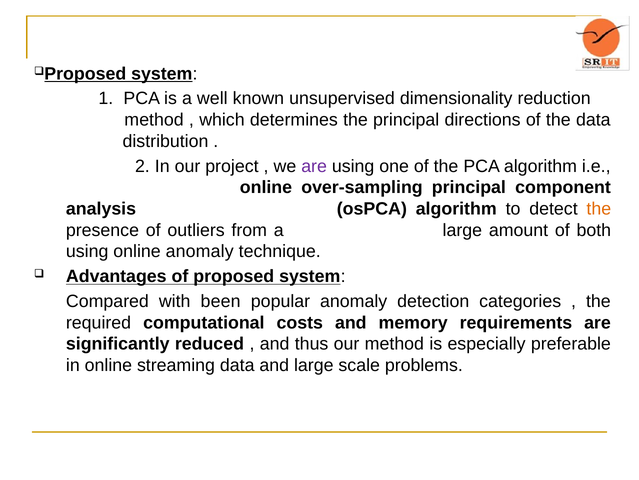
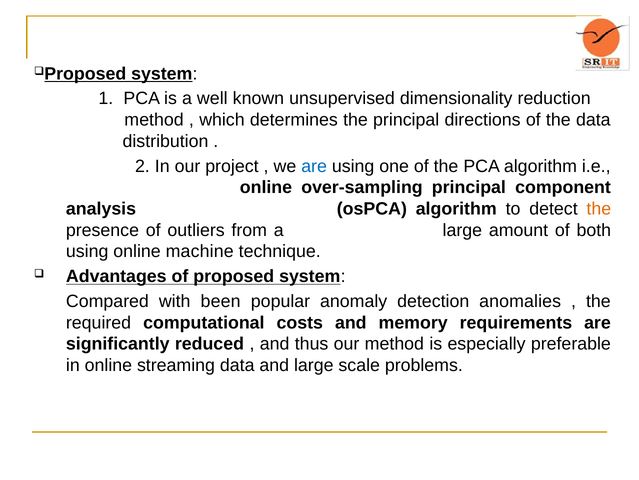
are colour: purple -> blue (314, 166)
online anomaly: anomaly -> machine (200, 251)
categories: categories -> anomalies (520, 301)
